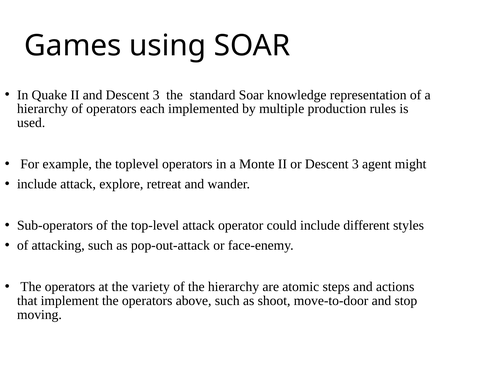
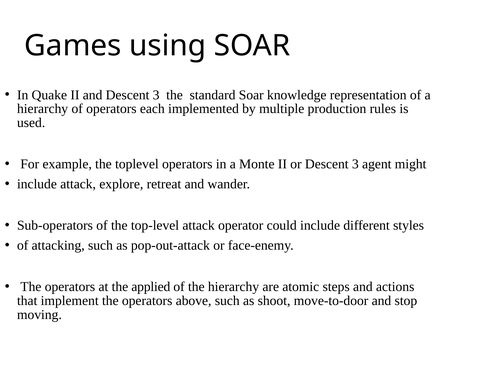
variety: variety -> applied (151, 287)
